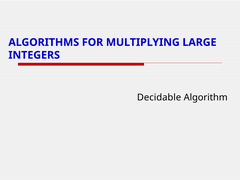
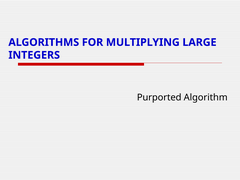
Decidable: Decidable -> Purported (159, 97)
